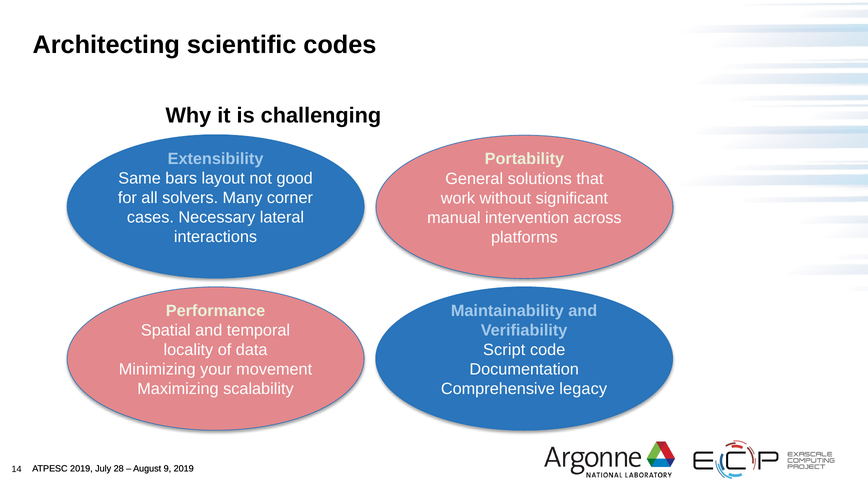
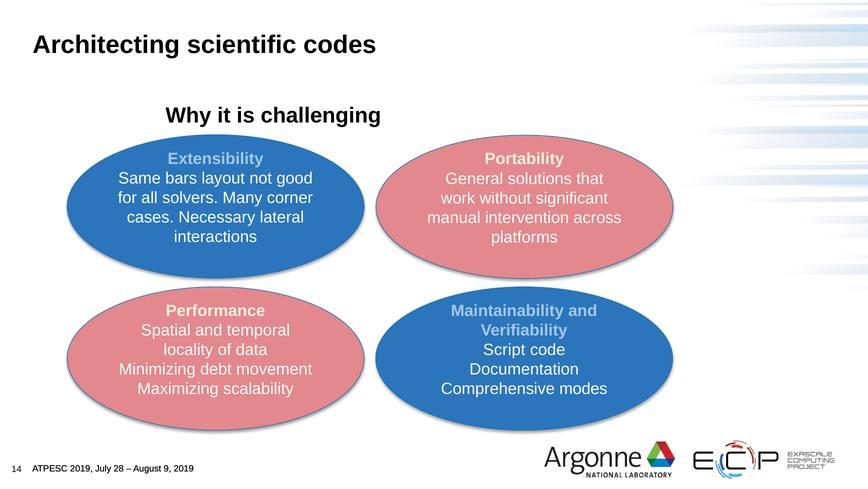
your: your -> debt (216, 369)
legacy: legacy -> modes (583, 389)
